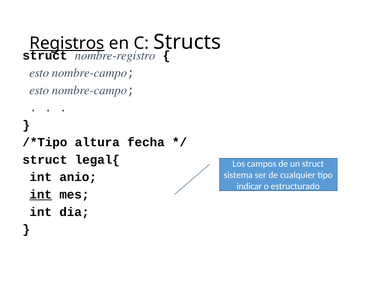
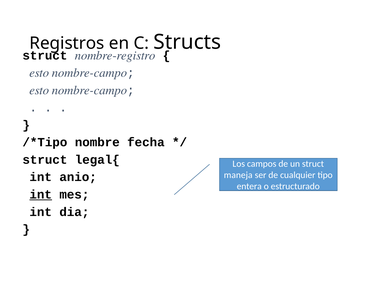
Registros underline: present -> none (67, 43)
altura: altura -> nombre (97, 142)
sistema: sistema -> maneja (238, 175)
indicar: indicar -> entera (249, 186)
